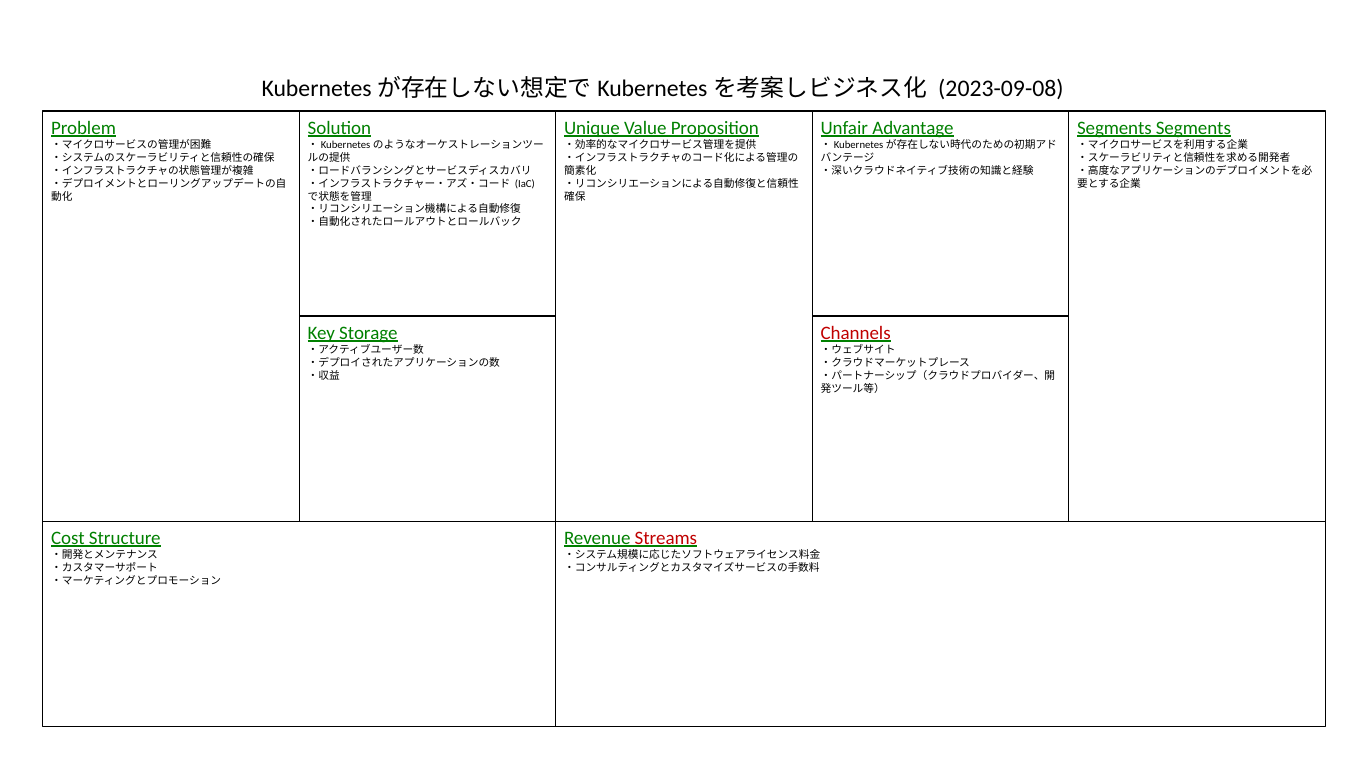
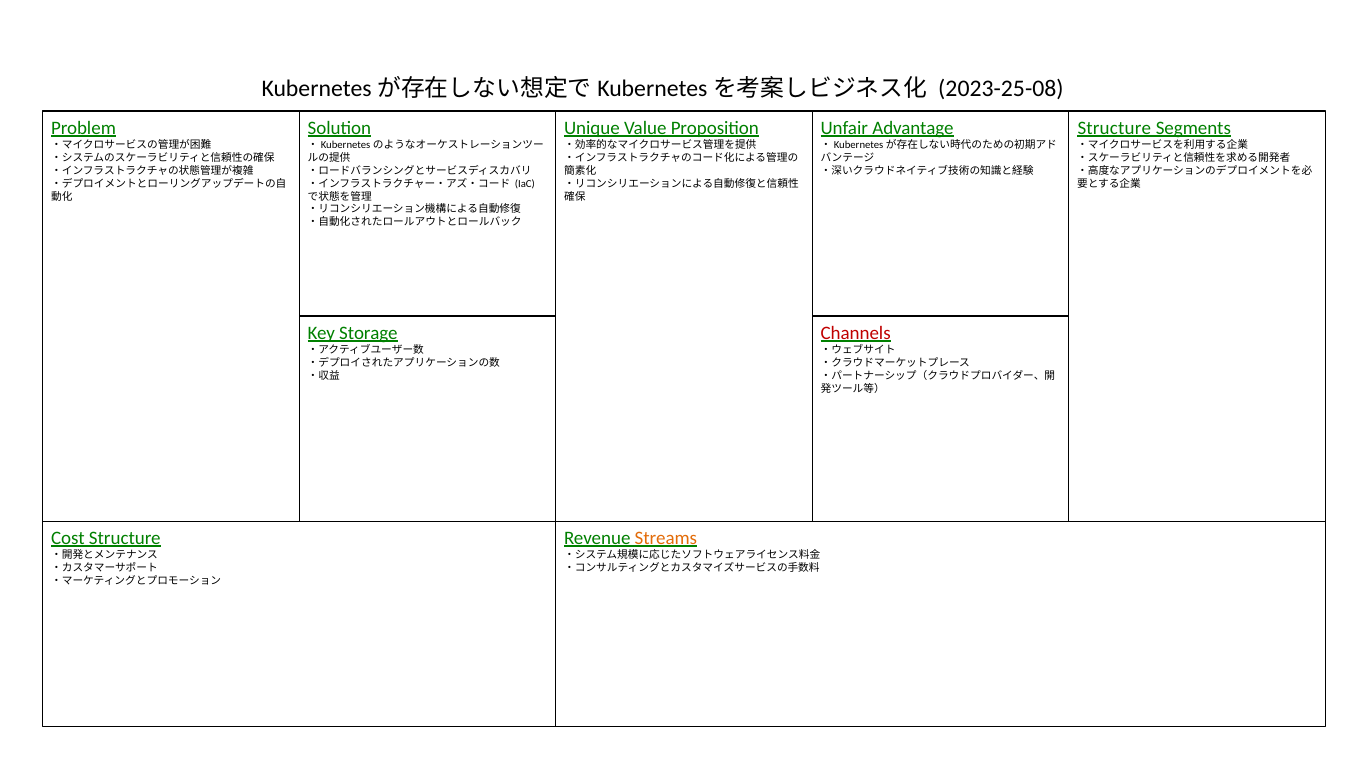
2023-09-08: 2023-09-08 -> 2023-25-08 (1001, 89)
Segments: Segments -> Structure (1114, 128)
Streams colour: red -> orange (666, 538)
